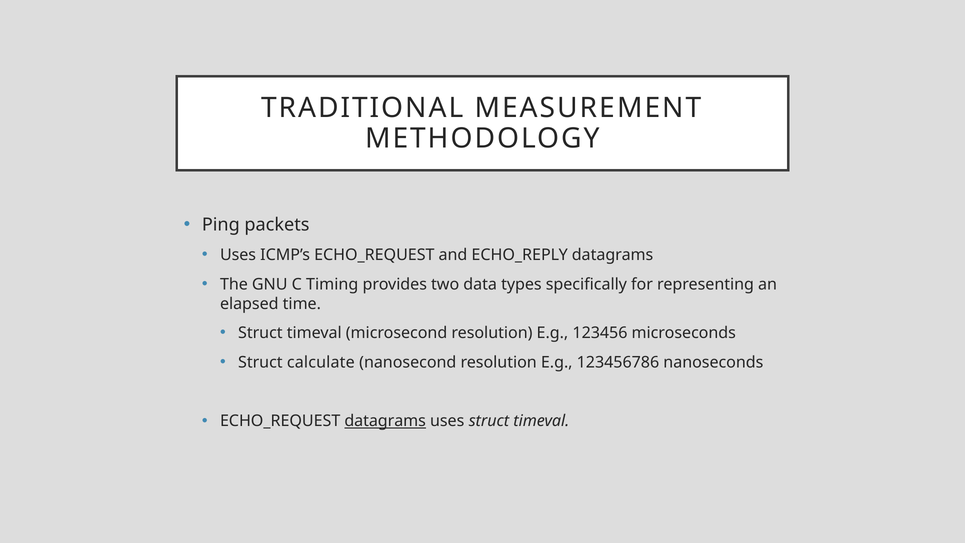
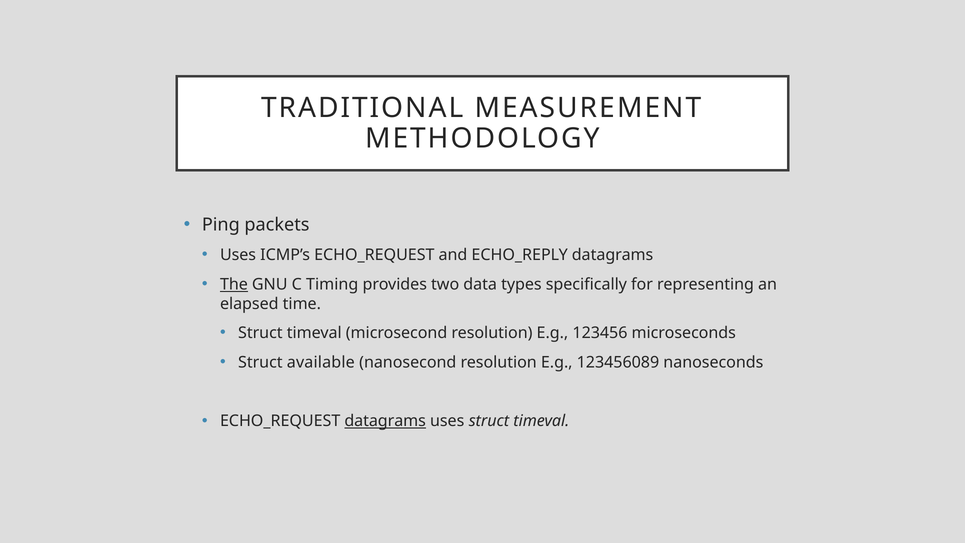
The underline: none -> present (234, 284)
calculate: calculate -> available (321, 362)
123456786: 123456786 -> 123456089 (618, 362)
